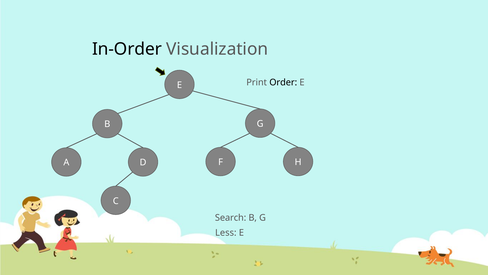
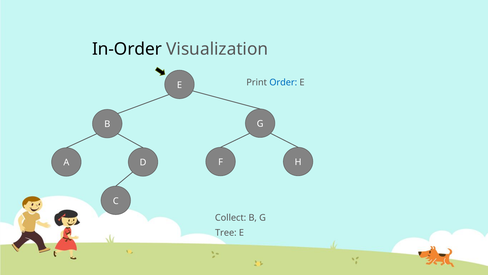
Order colour: black -> blue (283, 82)
Search: Search -> Collect (231, 218)
Less: Less -> Tree (226, 232)
